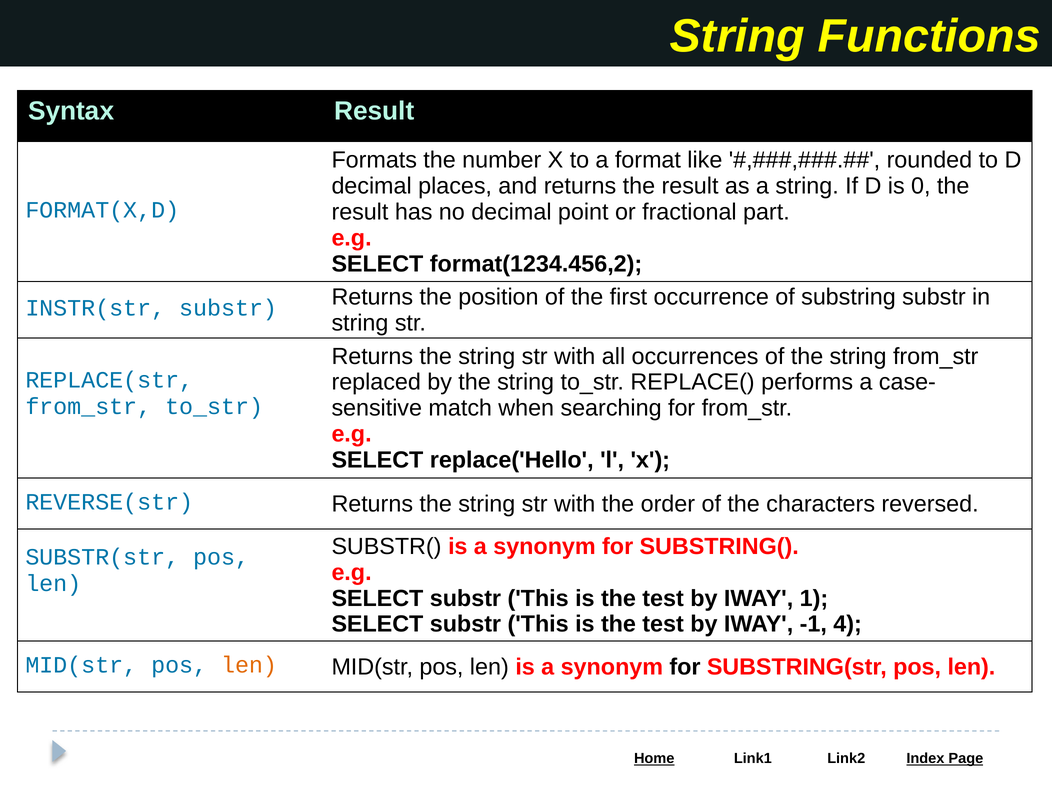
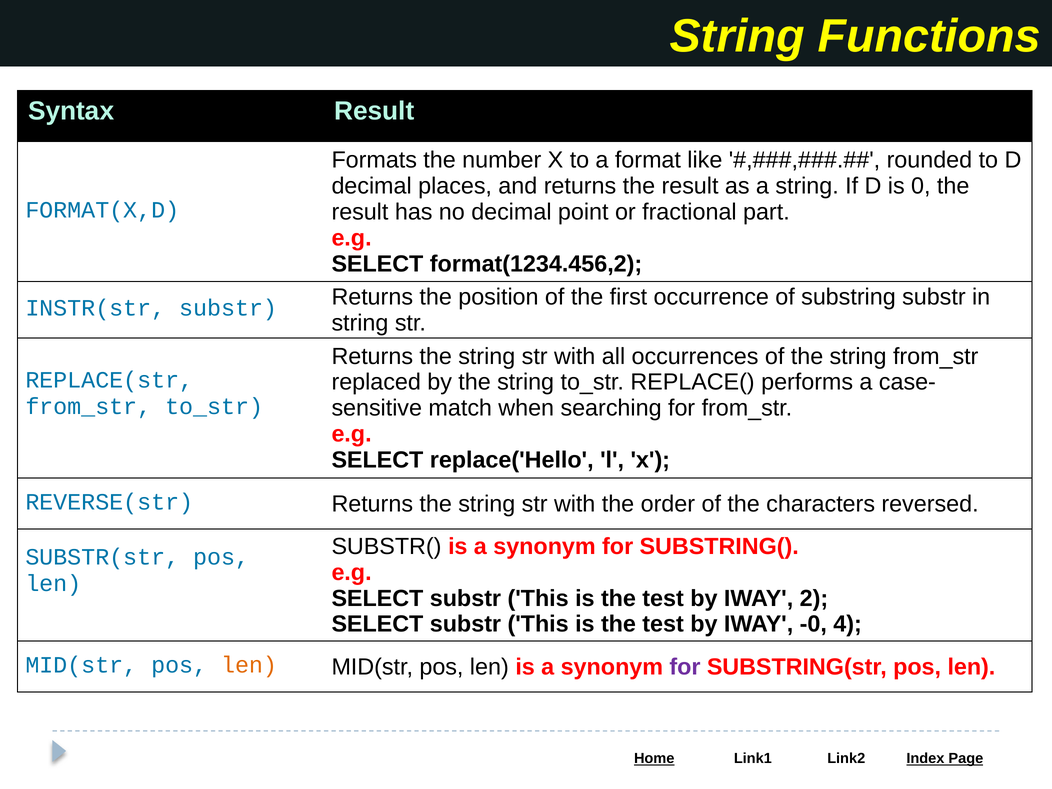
1: 1 -> 2 (814, 598)
-1: -1 -> -0 (813, 624)
for colour: black -> purple (685, 667)
